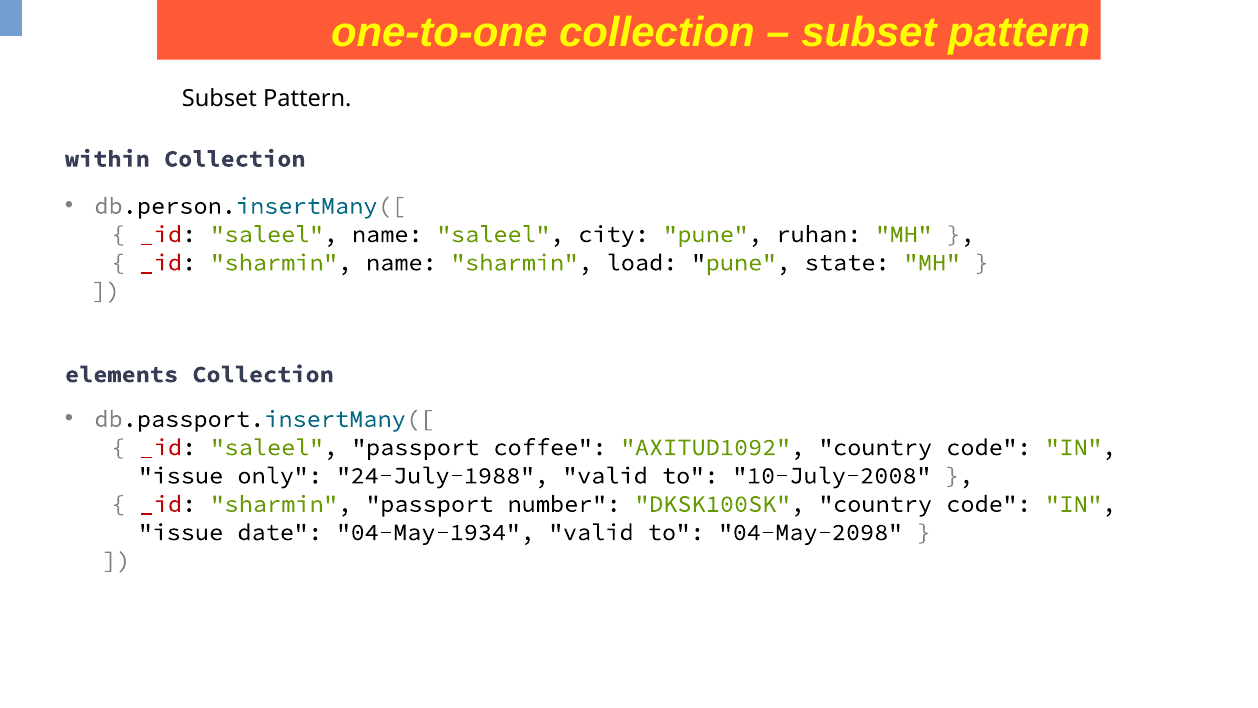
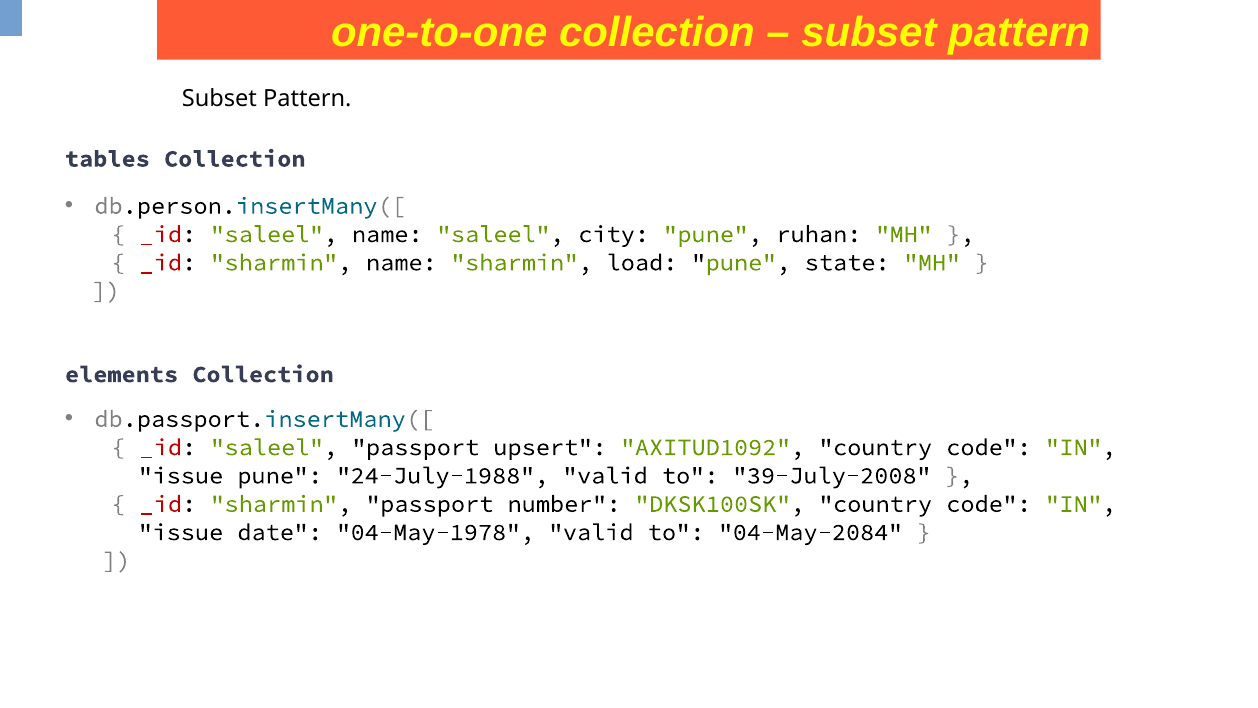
within: within -> tables (107, 159)
coffee: coffee -> upsert (550, 447)
issue only: only -> pune (280, 475)
10-July-2008: 10-July-2008 -> 39-July-2008 (832, 475)
04-May-1934: 04-May-1934 -> 04-May-1978 (436, 532)
04-May-2098: 04-May-2098 -> 04-May-2084 (811, 532)
